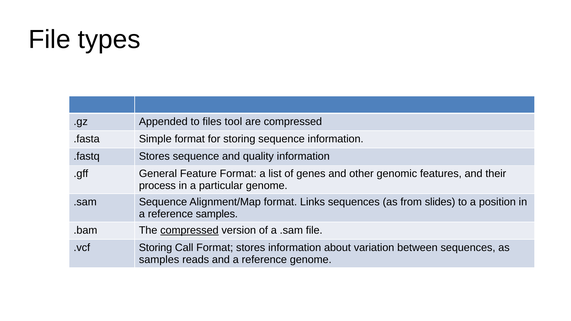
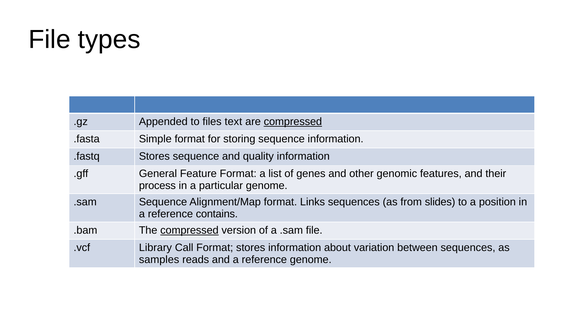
tool: tool -> text (233, 122)
compressed underline: none -> present (293, 122)
reference samples: samples -> contains (217, 214)
.vcf Storing: Storing -> Library (155, 248)
